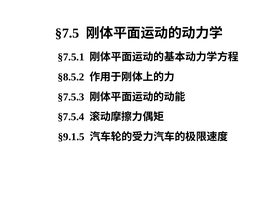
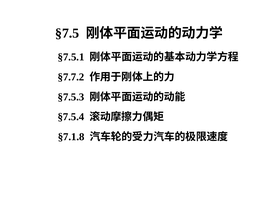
§8.5.2: §8.5.2 -> §7.7.2 (71, 77)
§9.1.5: §9.1.5 -> §7.1.8 (71, 137)
